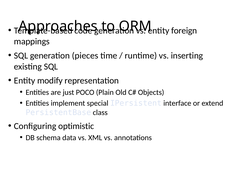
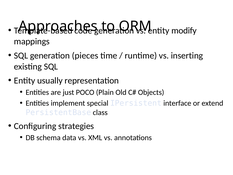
foreign: foreign -> modify (184, 31)
modify: modify -> usually (50, 81)
optimistic: optimistic -> strategies (76, 126)
